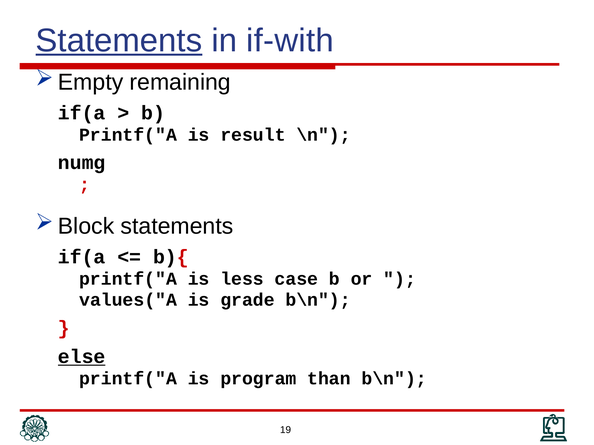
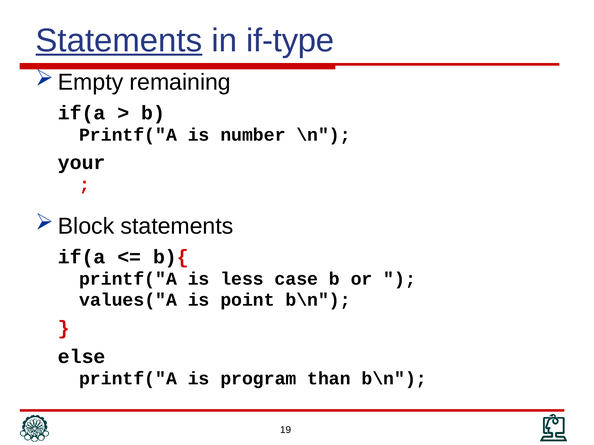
if-with: if-with -> if-type (290, 41)
result: result -> number (253, 135)
numg: numg -> your (82, 163)
grade: grade -> point (248, 300)
else underline: present -> none (82, 357)
